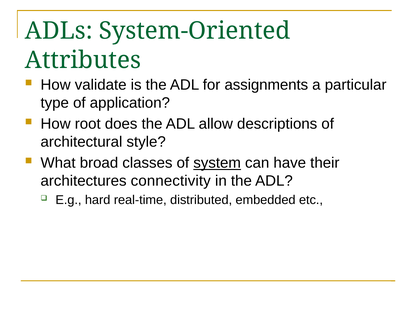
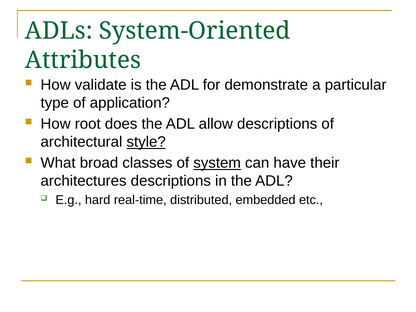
assignments: assignments -> demonstrate (266, 85)
style underline: none -> present (146, 142)
architectures connectivity: connectivity -> descriptions (171, 181)
